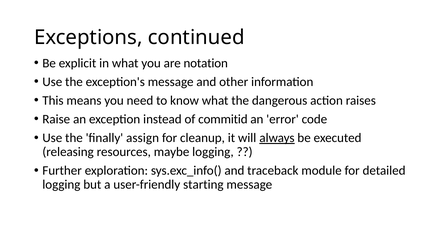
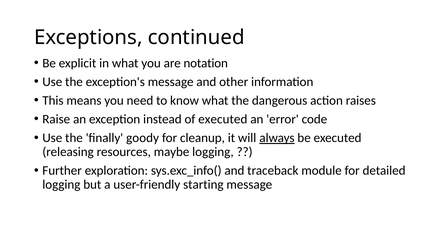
of commitid: commitid -> executed (223, 119)
assign: assign -> goody (143, 138)
